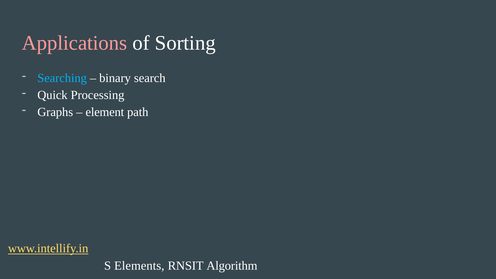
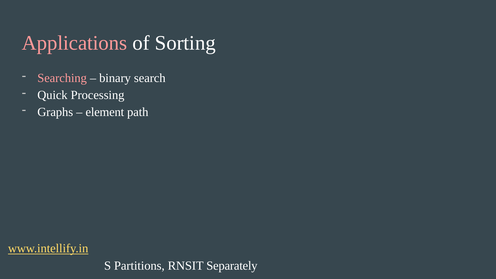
Searching colour: light blue -> pink (62, 78)
Elements: Elements -> Partitions (139, 266)
Algorithm: Algorithm -> Separately (232, 266)
